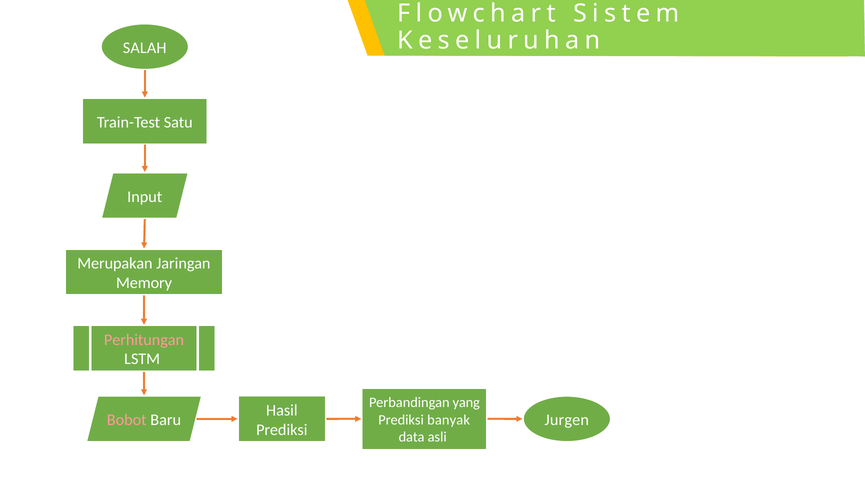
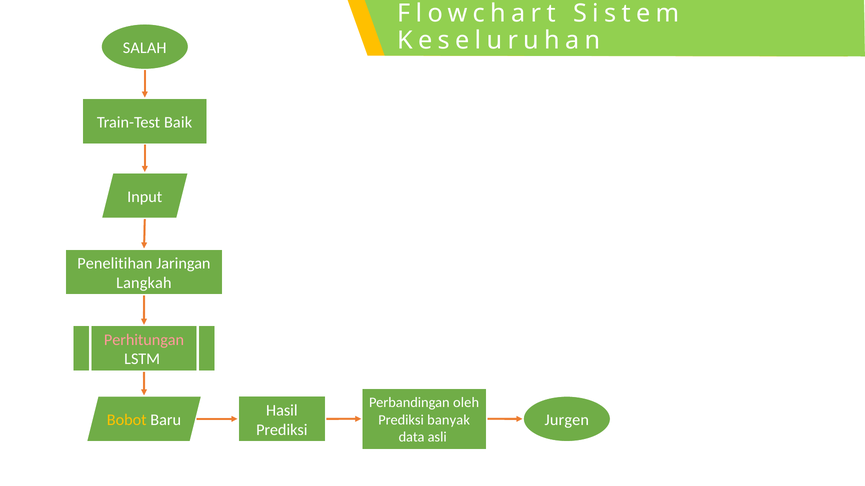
Satu: Satu -> Baik (178, 122)
Merupakan: Merupakan -> Penelitihan (115, 264)
Memory: Memory -> Langkah (144, 283)
yang: yang -> oleh (466, 403)
Bobot colour: pink -> yellow (127, 420)
